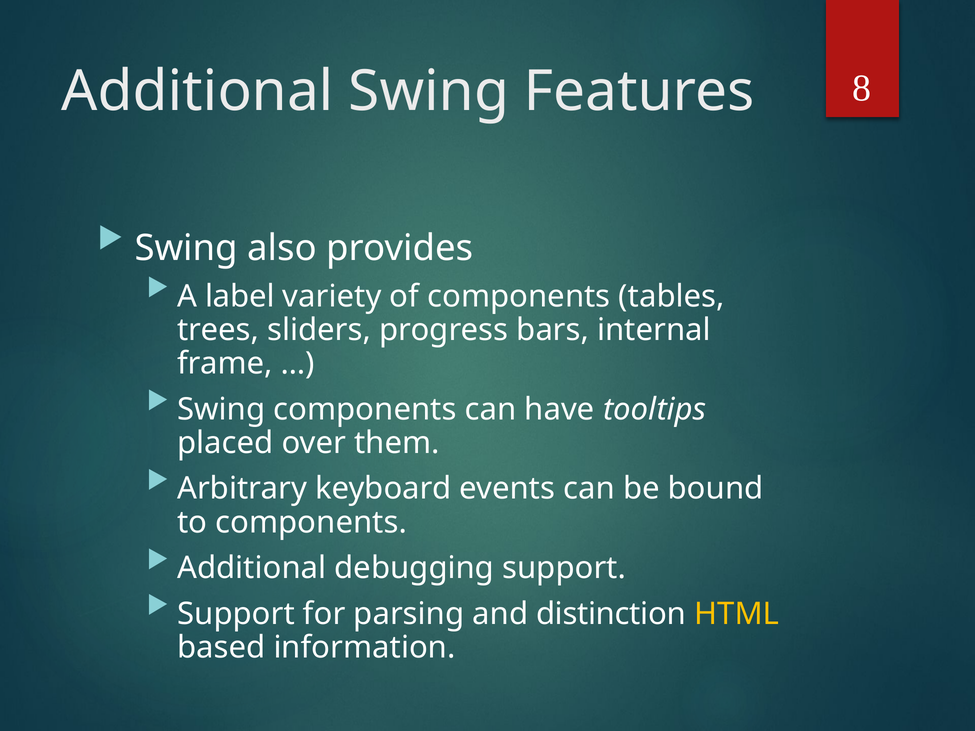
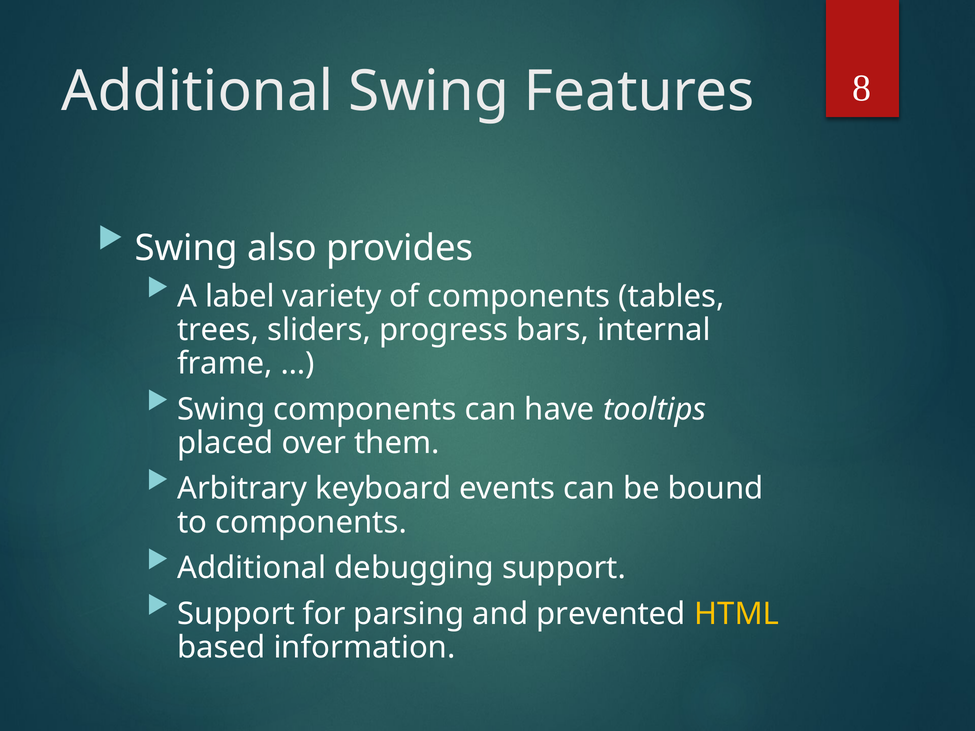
distinction: distinction -> prevented (611, 614)
